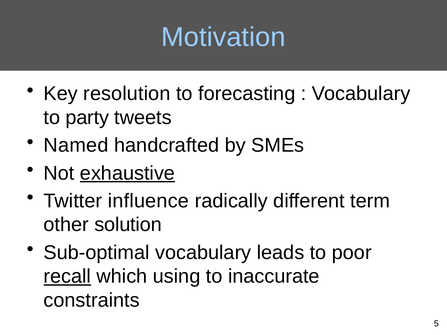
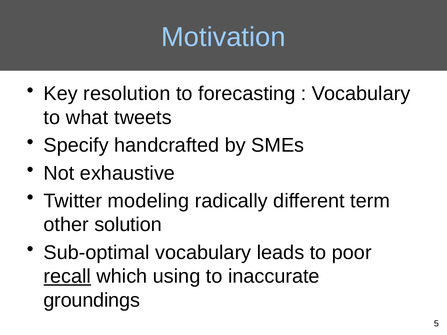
party: party -> what (87, 118)
Named: Named -> Specify (76, 145)
exhaustive underline: present -> none (128, 173)
influence: influence -> modeling (148, 201)
constraints: constraints -> groundings (92, 300)
